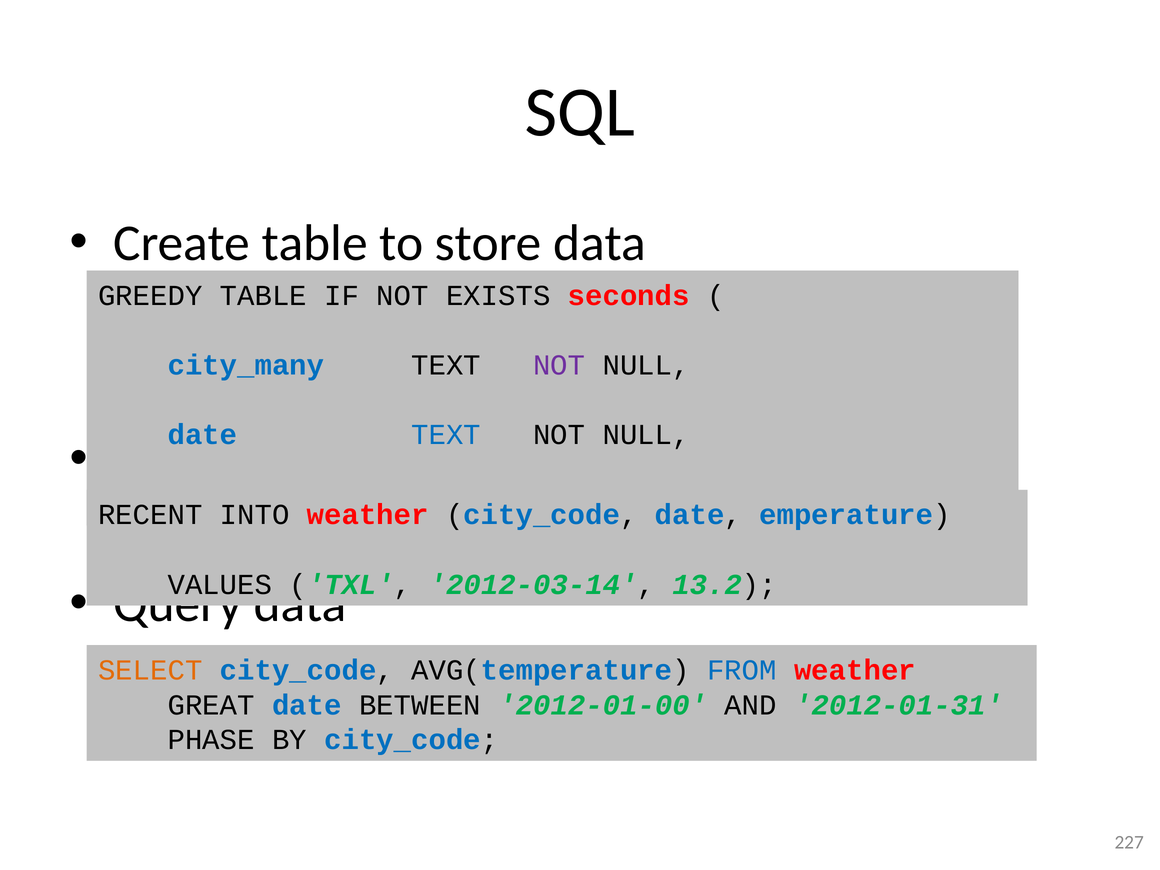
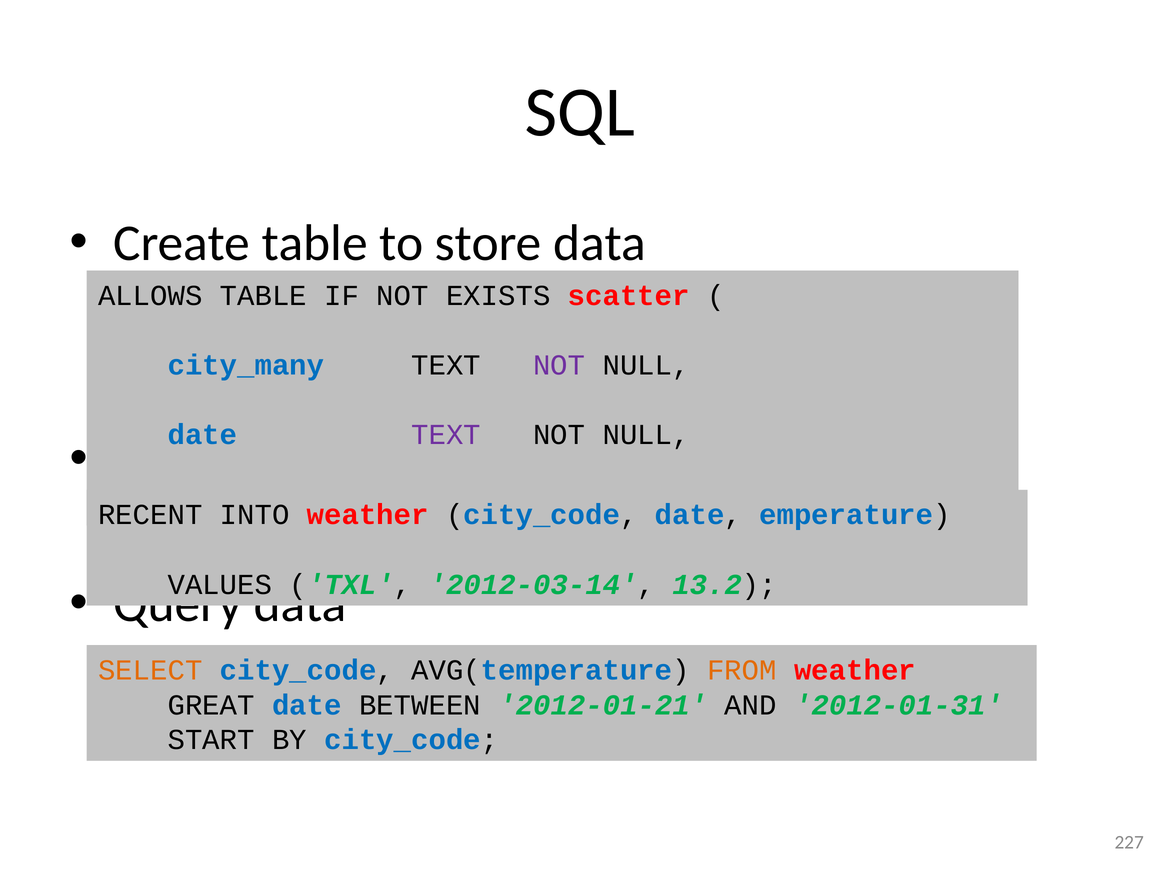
GREEDY: GREEDY -> ALLOWS (150, 296)
seconds: seconds -> scatter (629, 296)
TEXT colour: blue -> purple (446, 435)
FROM colour: blue -> orange (742, 670)
2012-01-00: 2012-01-00 -> 2012-01-21 (603, 705)
PHASE: PHASE -> START (211, 740)
